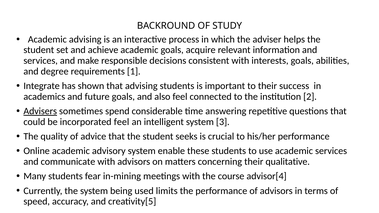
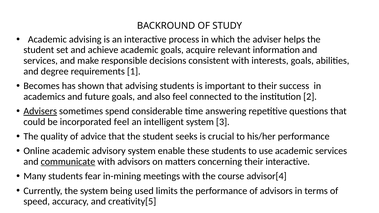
Integrate: Integrate -> Becomes (42, 86)
communicate underline: none -> present (68, 162)
their qualitative: qualitative -> interactive (288, 162)
